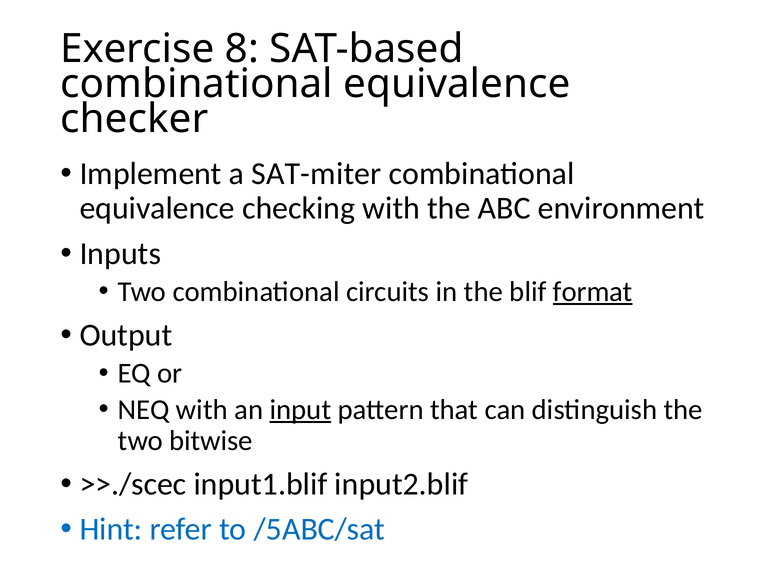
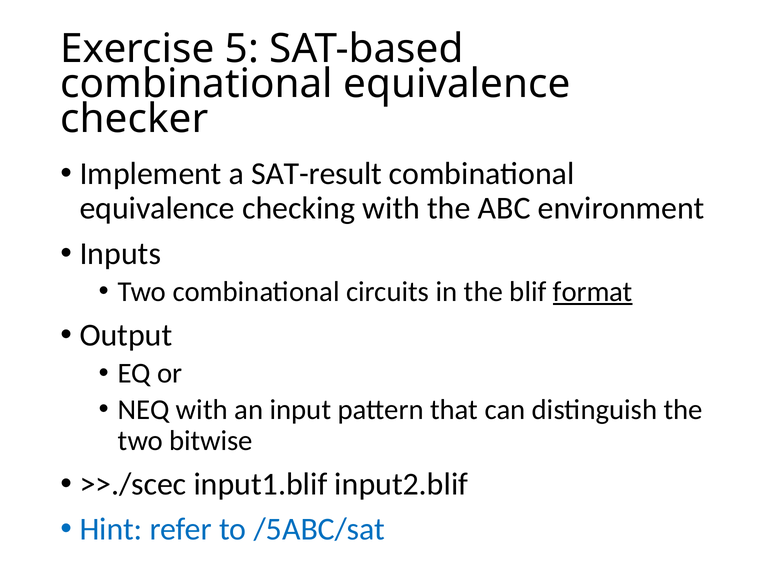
8: 8 -> 5 (242, 49)
SAT-miter: SAT-miter -> SAT-result (317, 174)
input underline: present -> none (300, 410)
